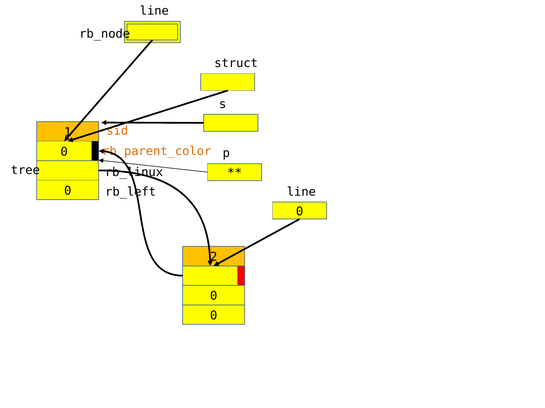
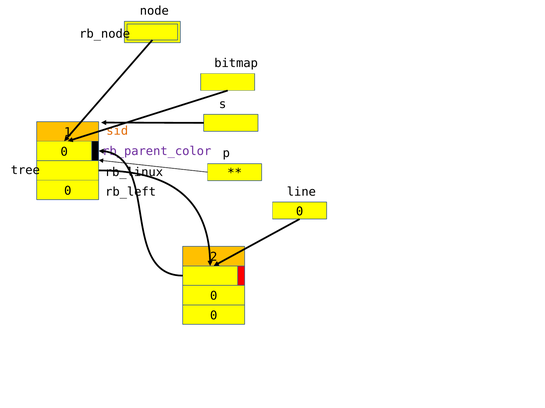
line: line -> node (154, 11)
struct: struct -> bitmap (236, 63)
rb_parent_color colour: orange -> purple (157, 151)
